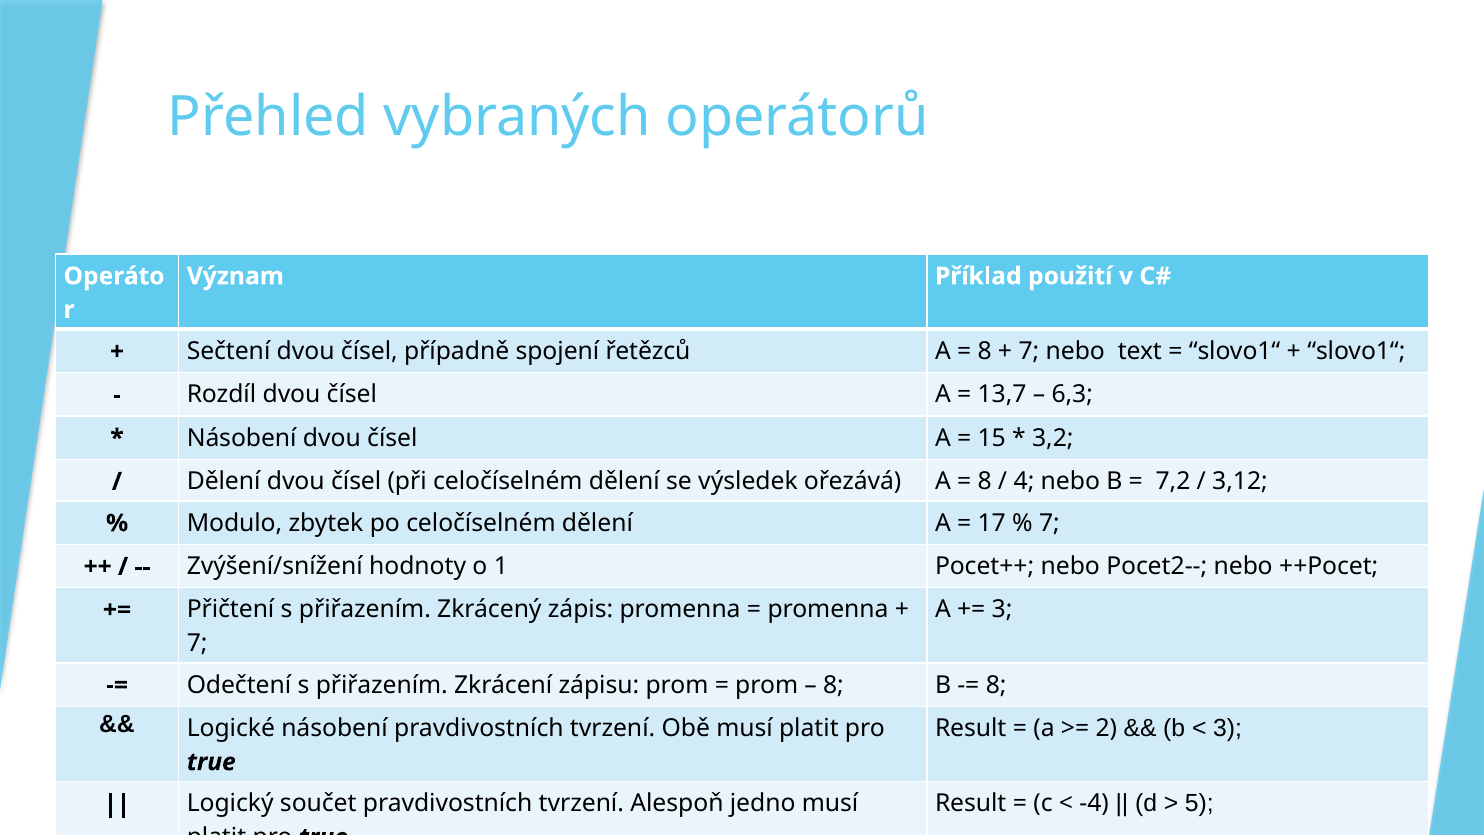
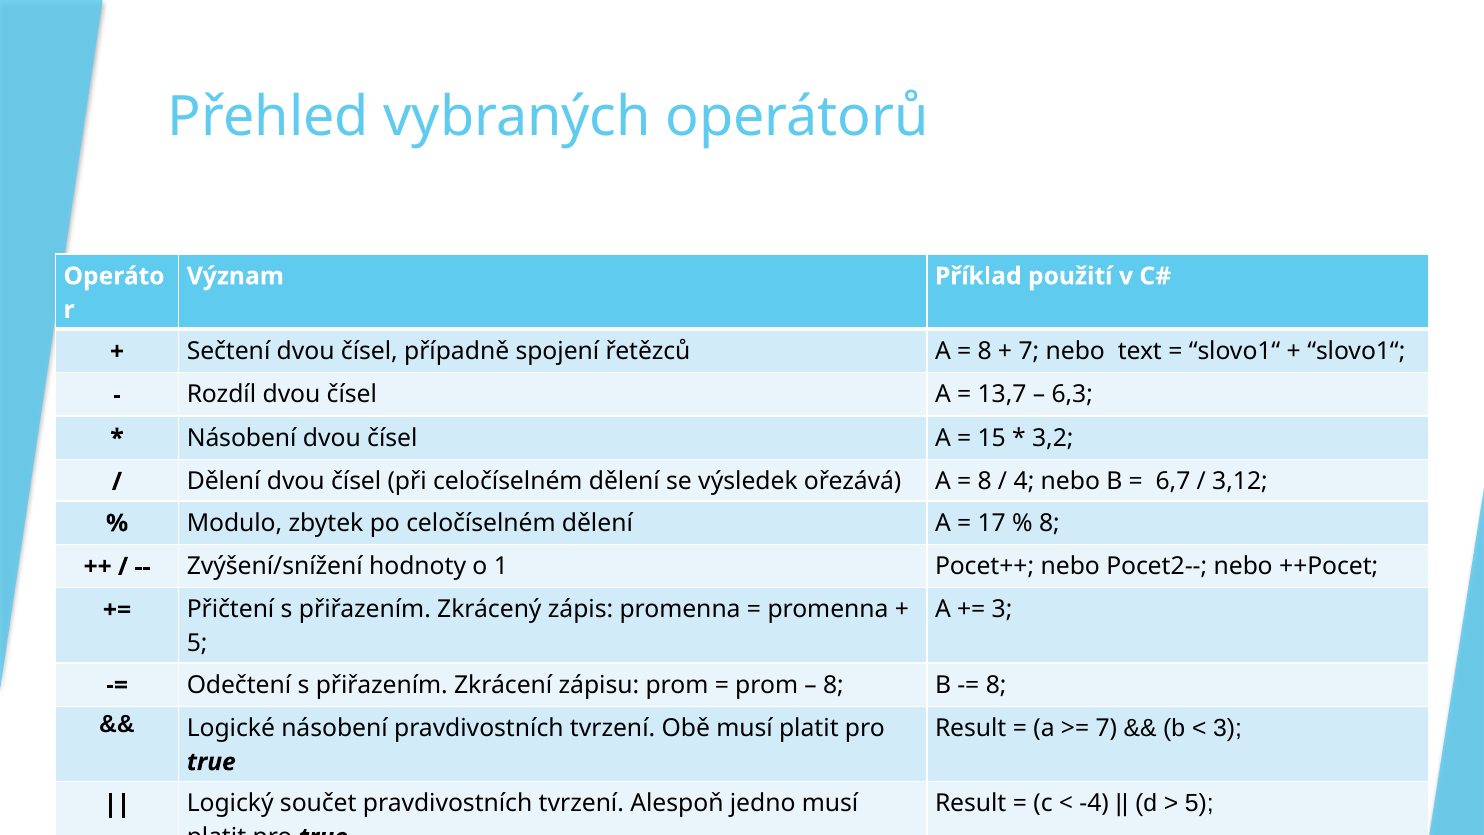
7,2: 7,2 -> 6,7 (1173, 481)
7: 7 -> 8 (1049, 523)
7: 7 -> 5 (197, 643)
2: 2 -> 7 (1106, 728)
